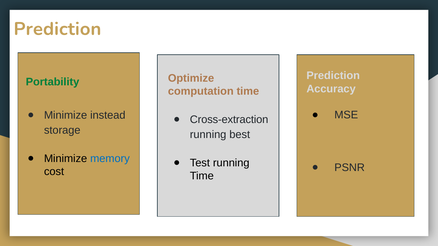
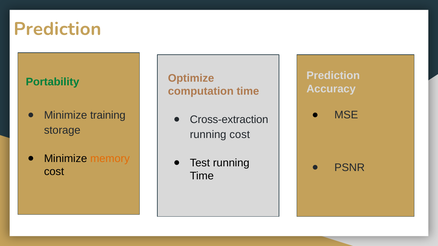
instead: instead -> training (108, 115)
running best: best -> cost (240, 135)
memory colour: blue -> orange (110, 159)
